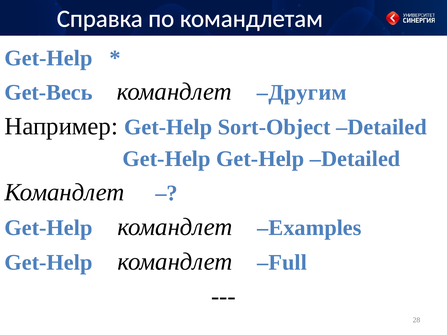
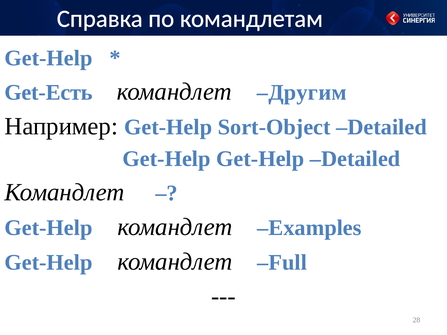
Get-Весь: Get-Весь -> Get-Есть (49, 92)
